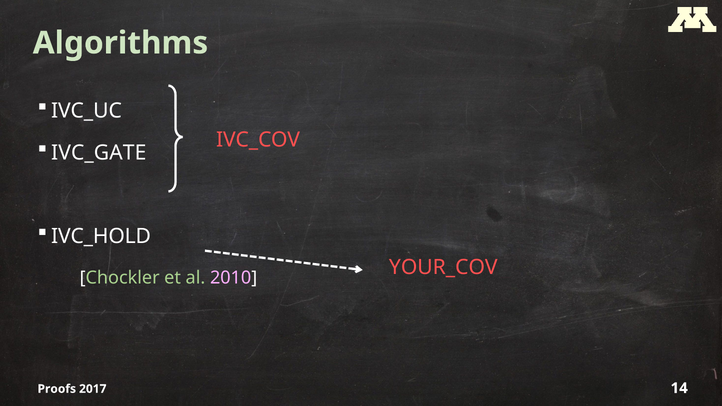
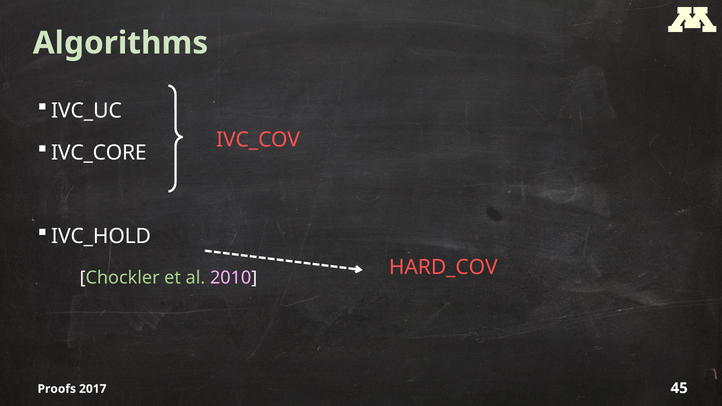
IVC_GATE: IVC_GATE -> IVC_CORE (99, 153)
YOUR_COV: YOUR_COV -> HARD_COV (443, 268)
14: 14 -> 45 (679, 388)
